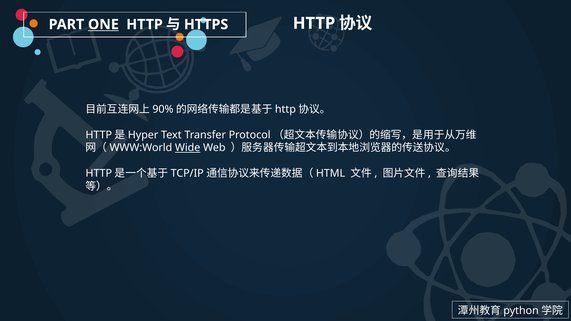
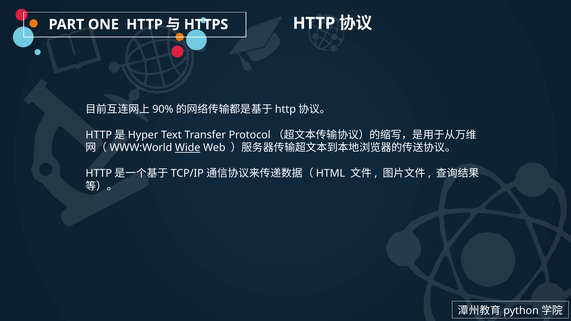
ONE underline: present -> none (103, 24)
